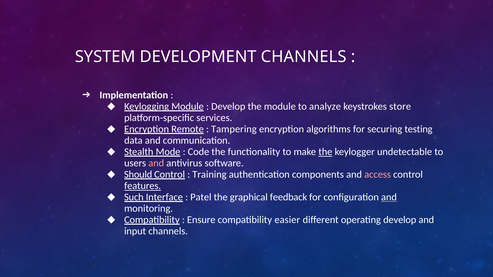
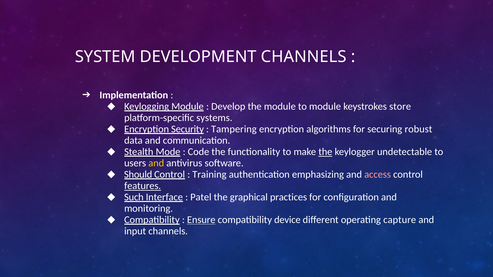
to analyze: analyze -> module (325, 107)
services: services -> systems (214, 118)
Remote: Remote -> Security (188, 129)
testing: testing -> robust (418, 129)
and colour: pink -> yellow (156, 163)
components: components -> emphasizing (318, 175)
feedback: feedback -> practices (289, 197)
and underline: present -> none (389, 197)
Ensure underline: none -> present (201, 220)
easier: easier -> device (287, 220)
operating develop: develop -> capture (400, 220)
